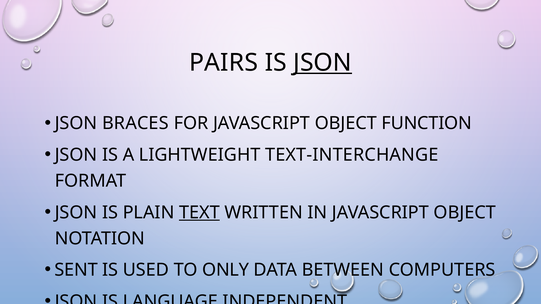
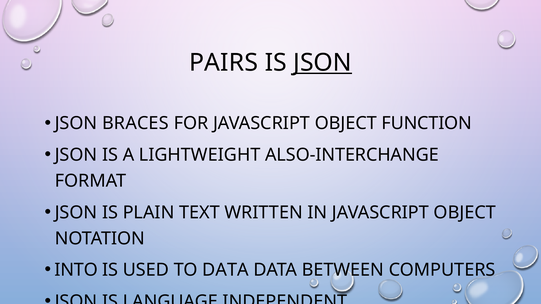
TEXT-INTERCHANGE: TEXT-INTERCHANGE -> ALSO-INTERCHANGE (352, 155)
TEXT underline: present -> none (199, 213)
SENT: SENT -> INTO (76, 270)
TO ONLY: ONLY -> DATA (225, 270)
